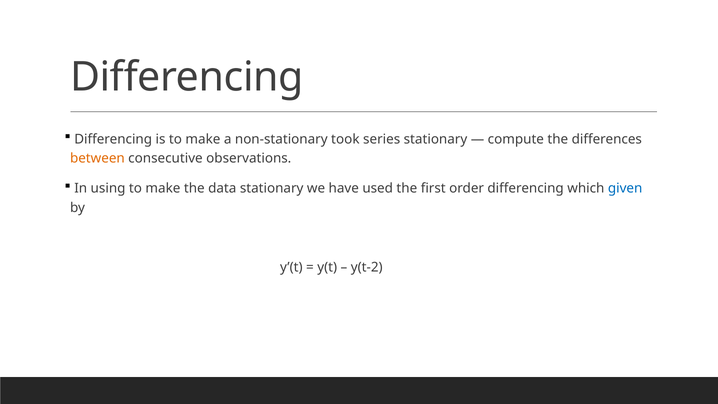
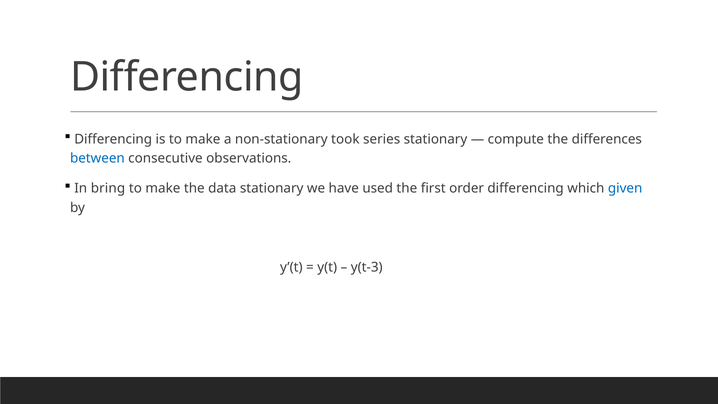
between colour: orange -> blue (97, 158)
using: using -> bring (108, 188)
y(t-2: y(t-2 -> y(t-3 (367, 267)
